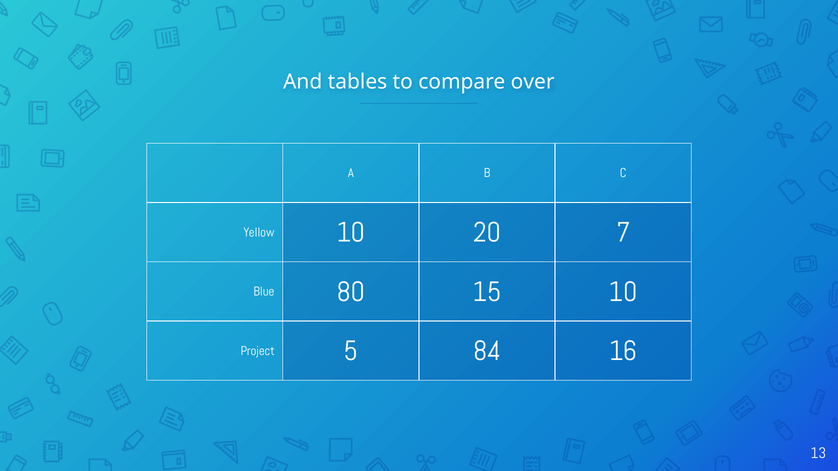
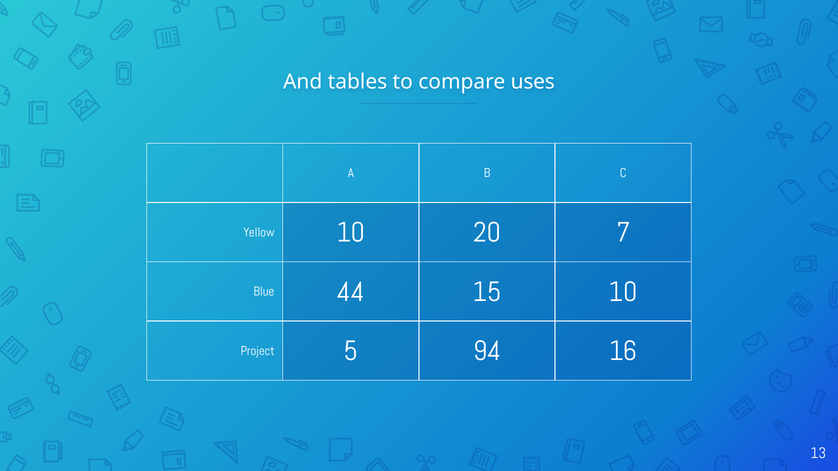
over: over -> uses (533, 82)
80: 80 -> 44 (351, 292)
84: 84 -> 94 (487, 351)
